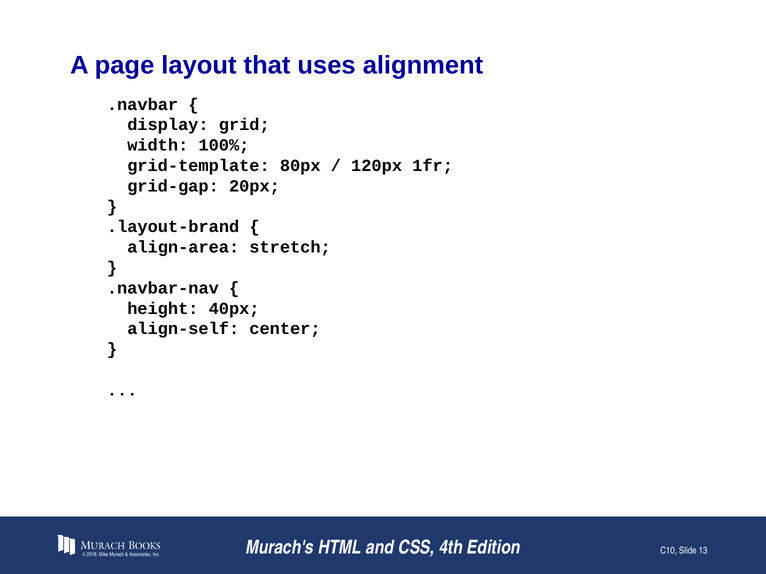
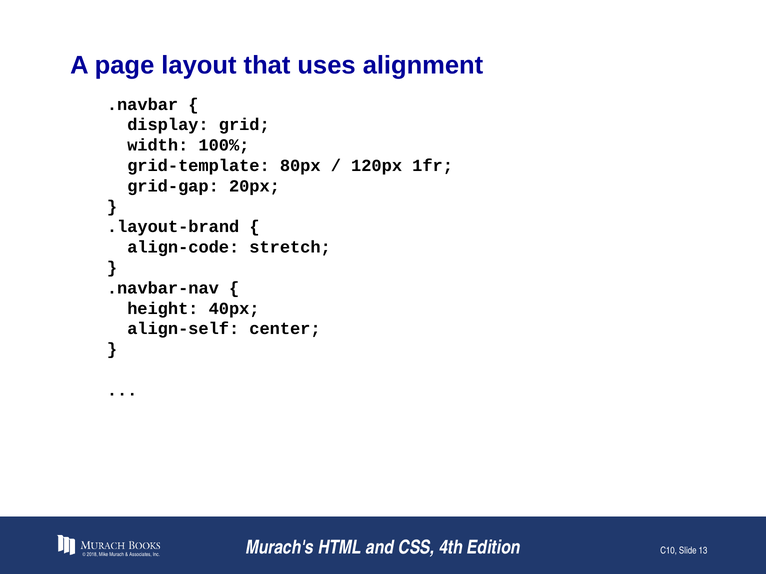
align-area: align-area -> align-code (183, 247)
